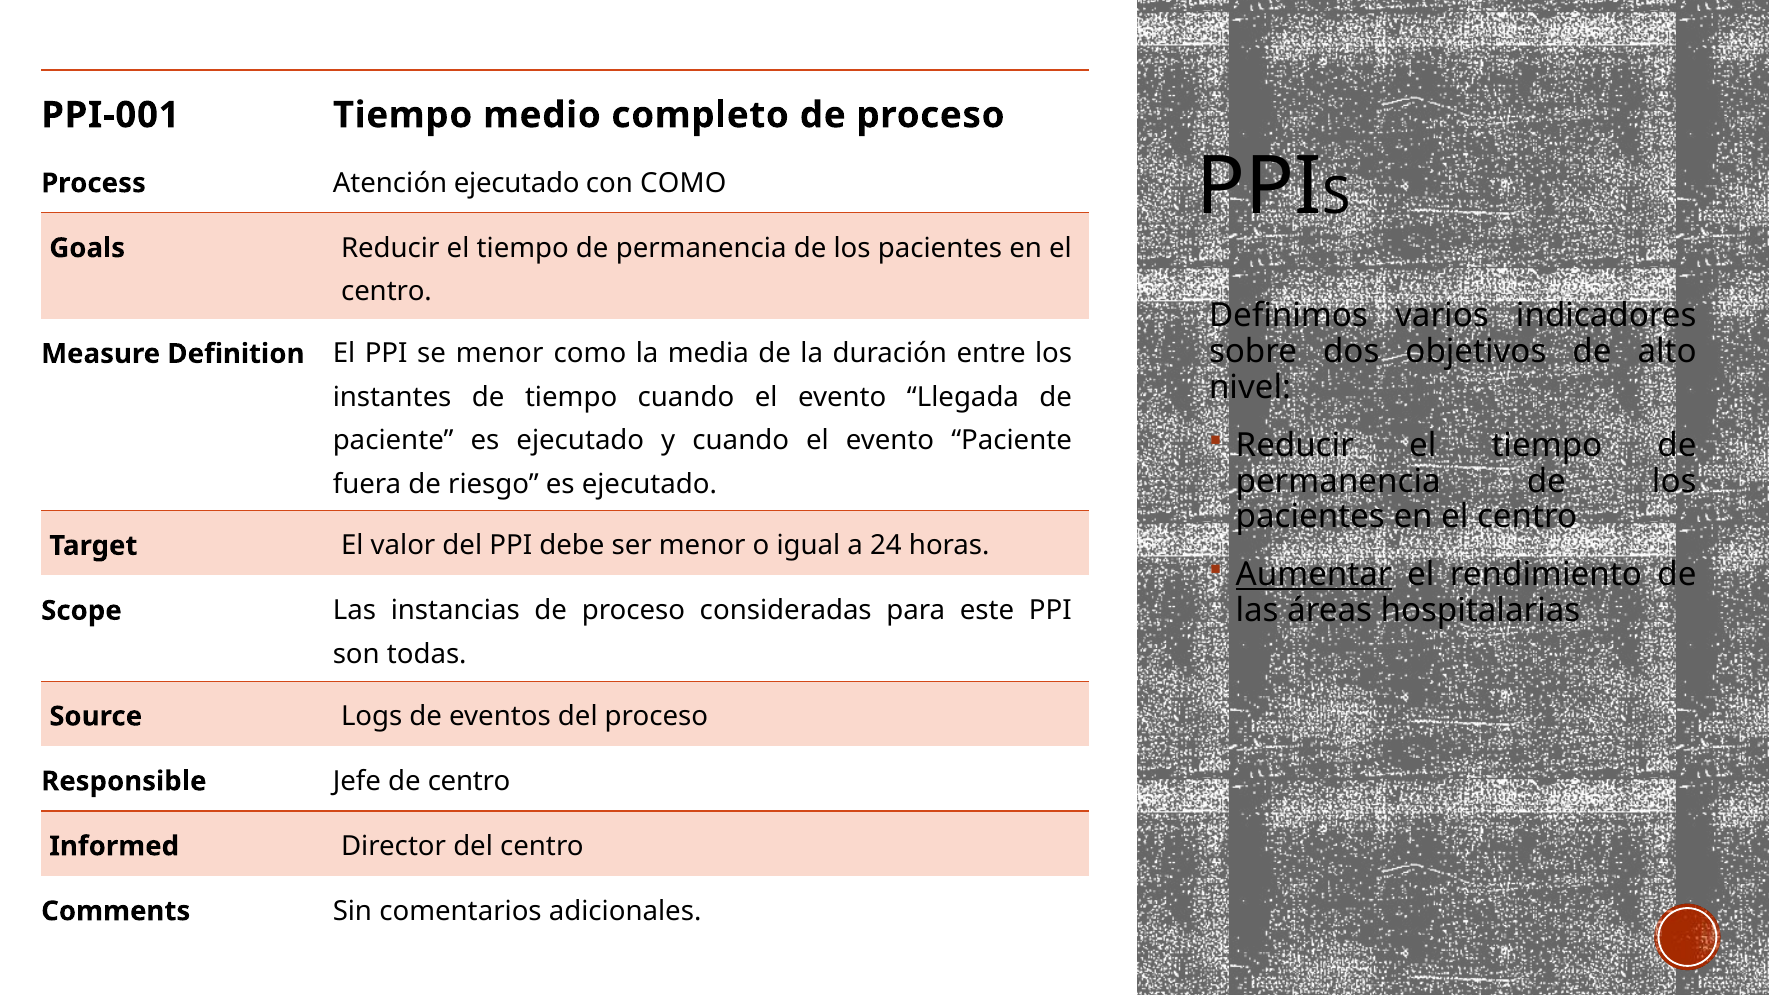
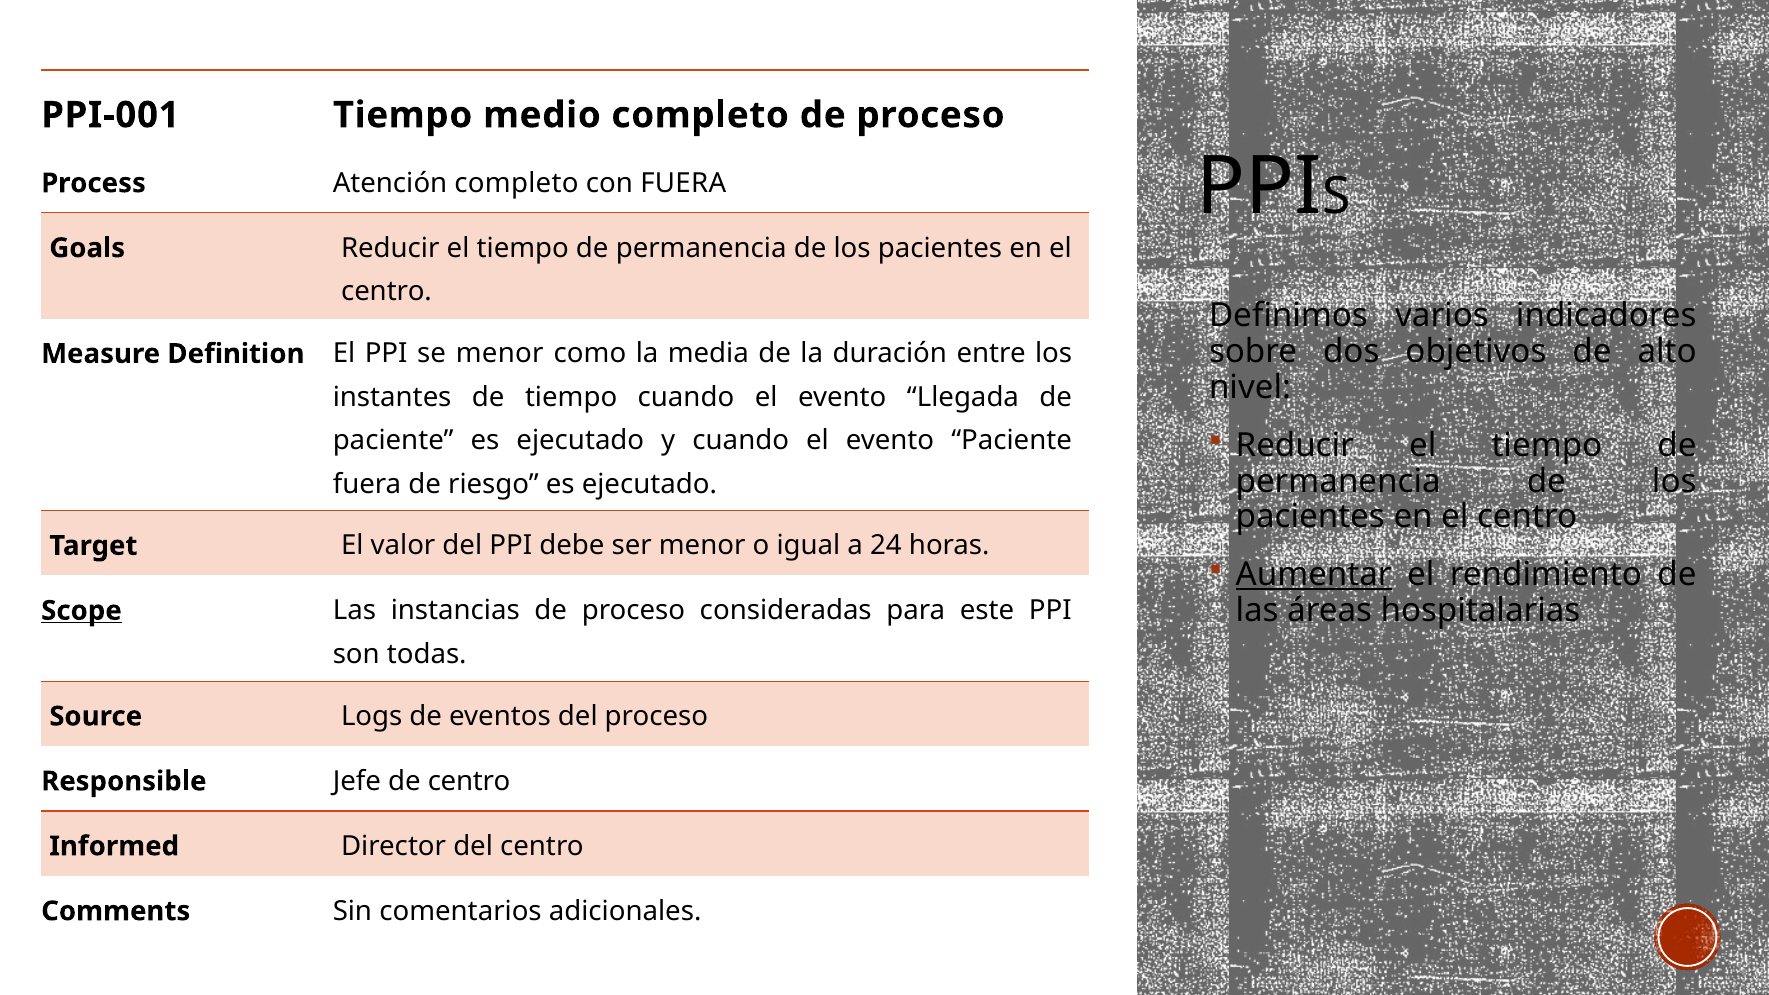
Atención ejecutado: ejecutado -> completo (516, 183)
con COMO: COMO -> FUERA (683, 183)
Scope underline: none -> present (81, 611)
